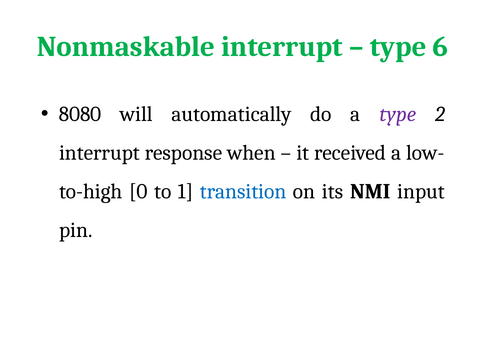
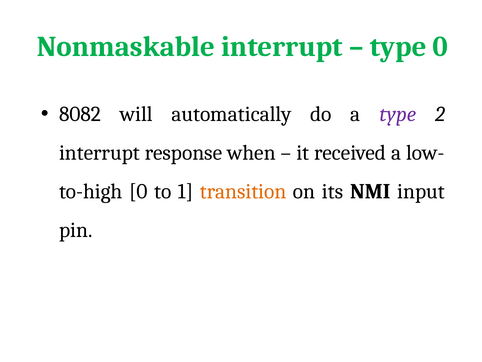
type 6: 6 -> 0 (440, 47)
8080: 8080 -> 8082 (80, 114)
transition colour: blue -> orange (243, 191)
